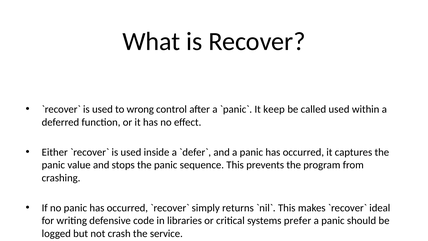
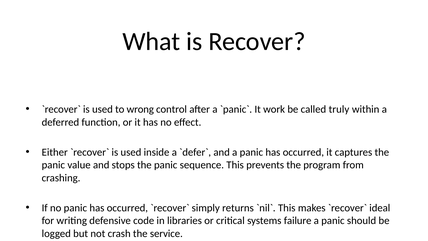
keep: keep -> work (274, 109)
called used: used -> truly (339, 109)
prefer: prefer -> failure (298, 220)
